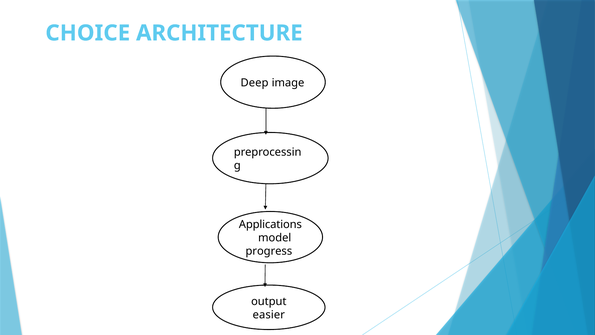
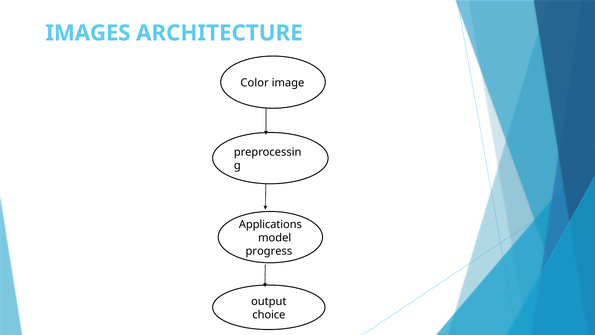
CHOICE: CHOICE -> IMAGES (88, 33)
Deep: Deep -> Color (255, 83)
easier: easier -> choice (269, 314)
